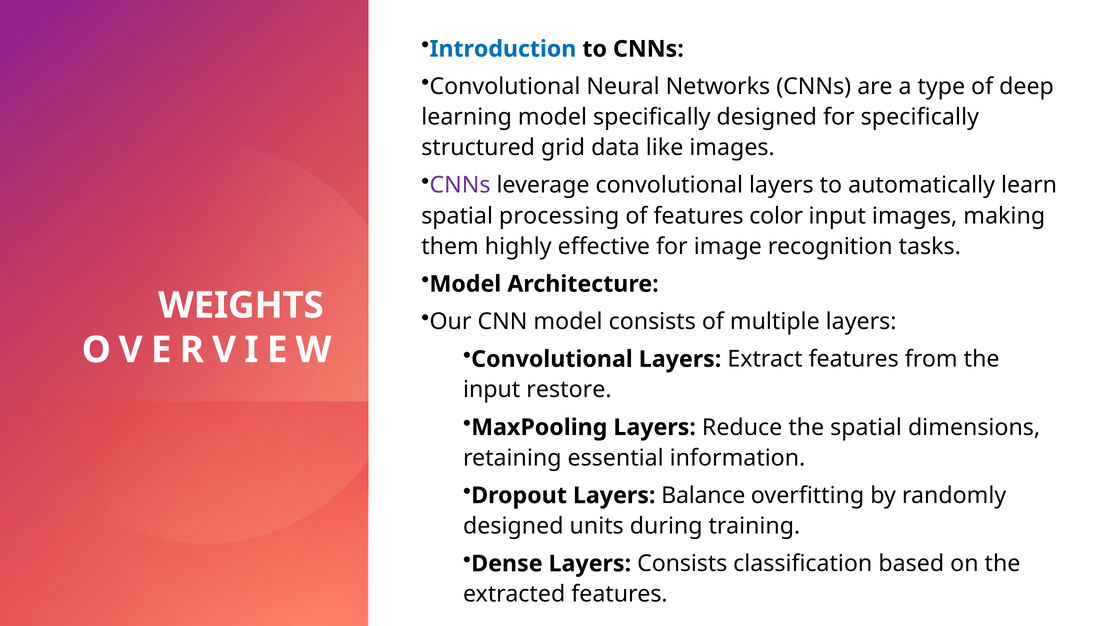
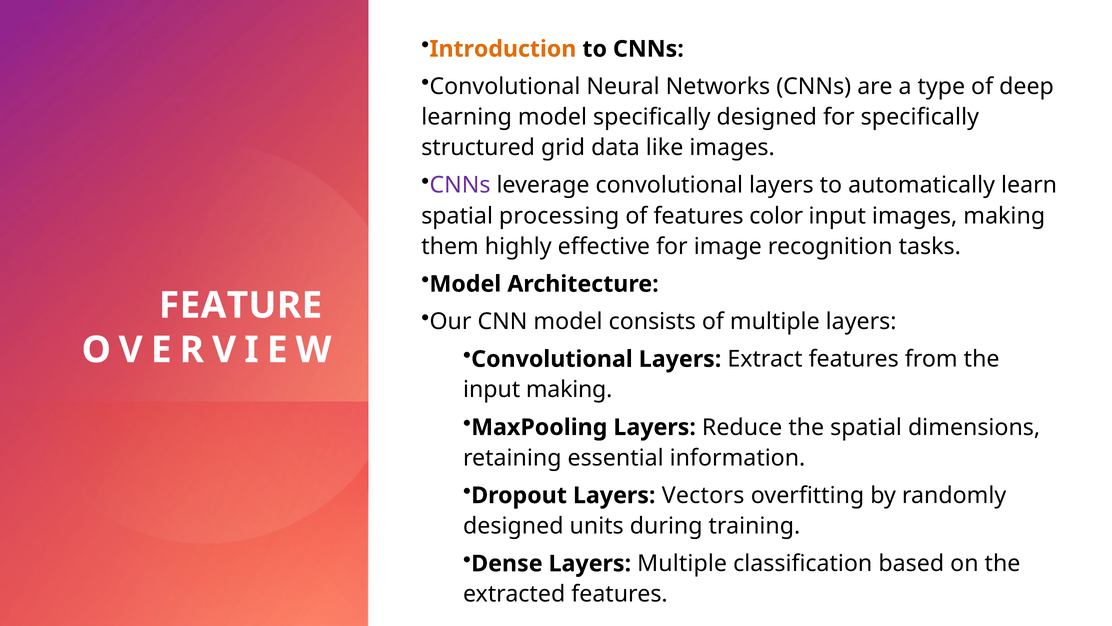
Introduction colour: blue -> orange (503, 49)
WEIGHTS: WEIGHTS -> FEATURE (241, 305)
input restore: restore -> making (569, 389)
Balance: Balance -> Vectors (703, 495)
Layers Consists: Consists -> Multiple (682, 563)
